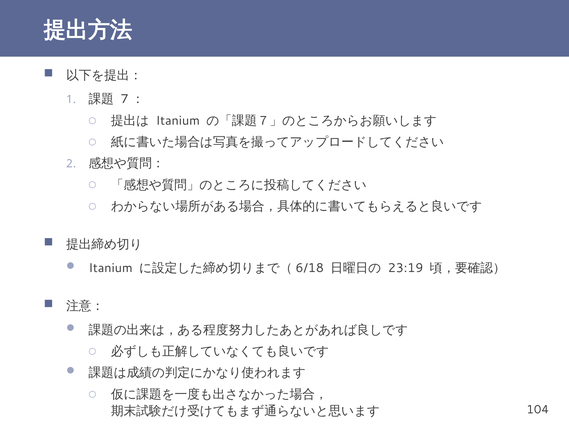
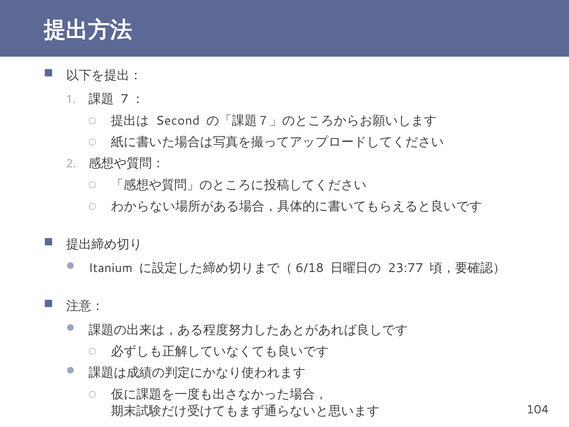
Itanium: Itanium -> Second (178, 120)
23:19: 23:19 -> 23:77 (406, 268)
